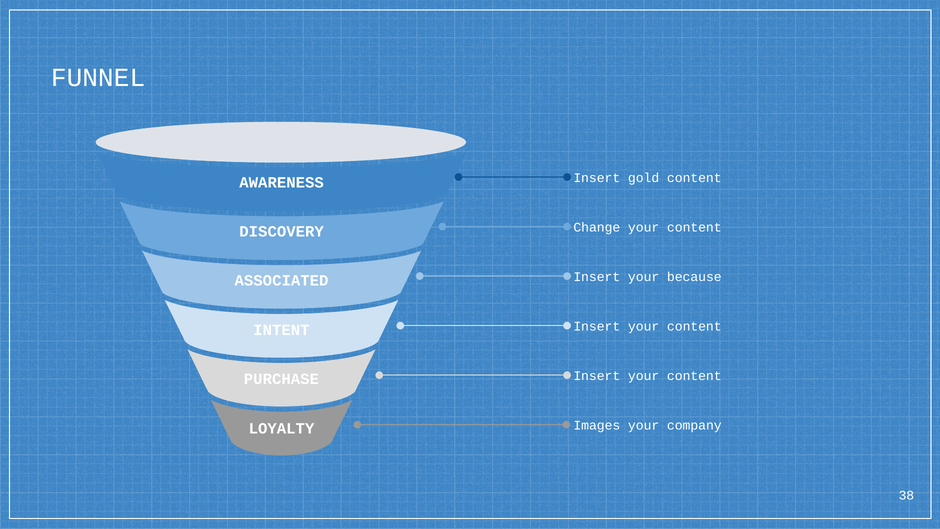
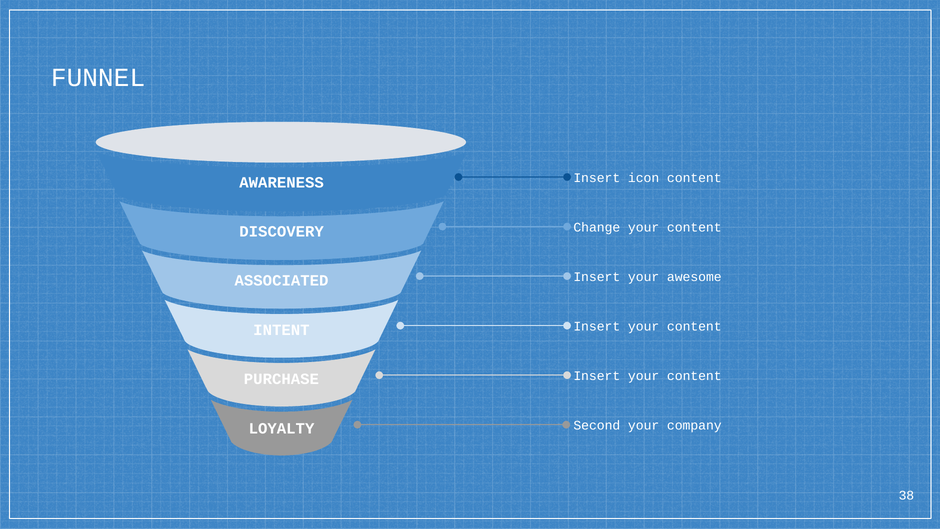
gold: gold -> icon (644, 178)
because: because -> awesome (694, 277)
Images: Images -> Second (597, 425)
